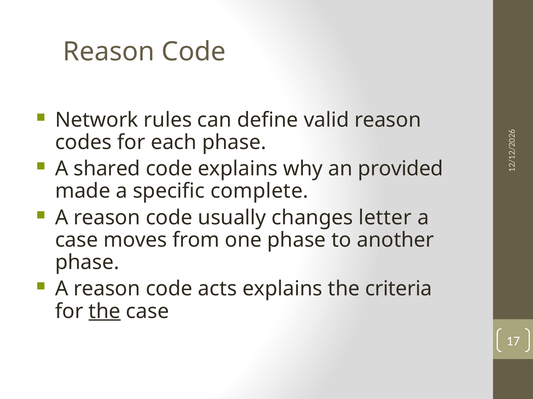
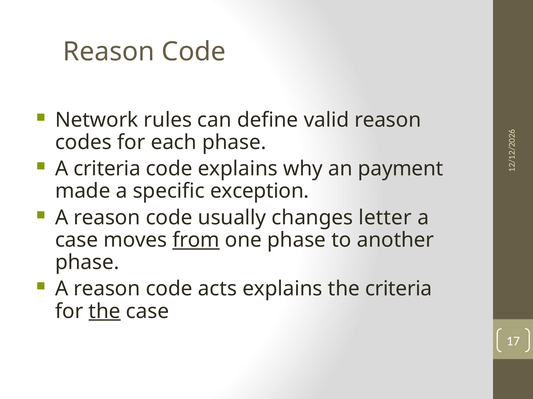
A shared: shared -> criteria (107, 169)
provided: provided -> payment (401, 169)
complete: complete -> exception (260, 192)
from underline: none -> present (196, 240)
